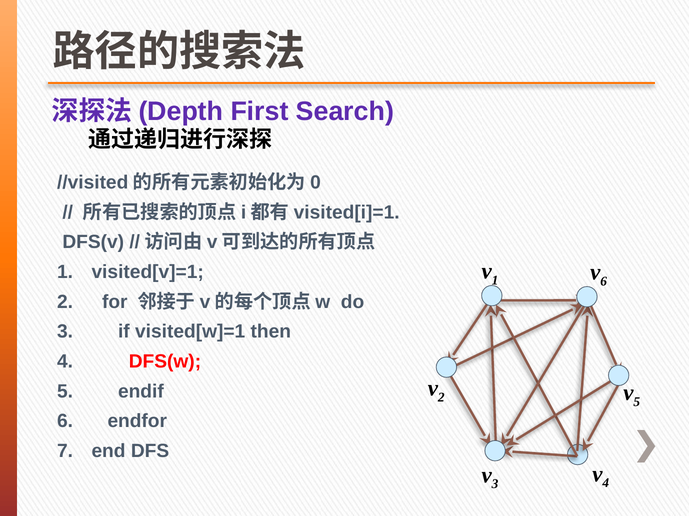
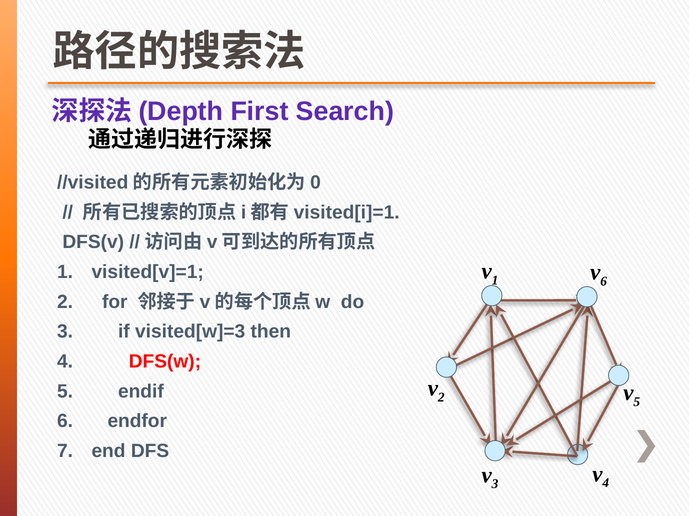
visited[w]=1: visited[w]=1 -> visited[w]=3 (190, 332)
